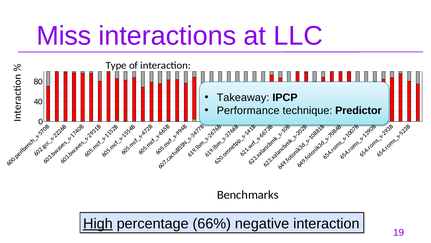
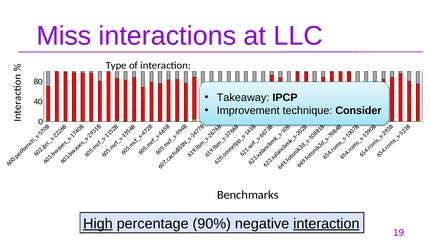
Performance: Performance -> Improvement (248, 110)
Predictor: Predictor -> Consider (358, 110)
66%: 66% -> 90% (212, 223)
interaction underline: none -> present (326, 223)
